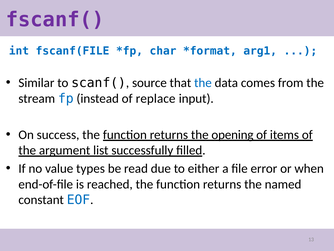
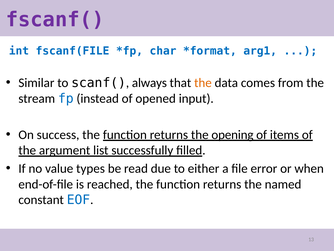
source: source -> always (149, 83)
the colour: blue -> orange (203, 83)
replace: replace -> opened (156, 98)
